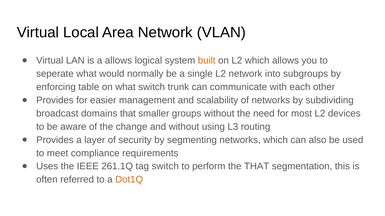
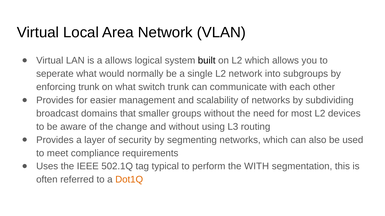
built colour: orange -> black (207, 61)
enforcing table: table -> trunk (89, 87)
261.1Q: 261.1Q -> 502.1Q (117, 167)
tag switch: switch -> typical (165, 167)
the THAT: THAT -> WITH (257, 167)
